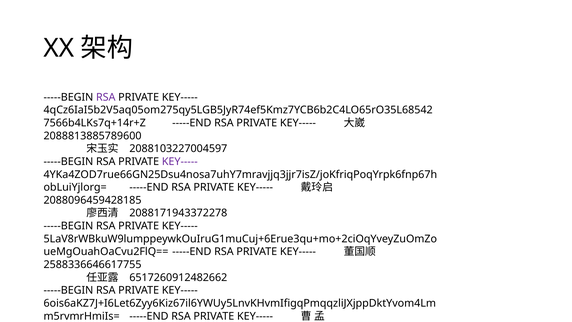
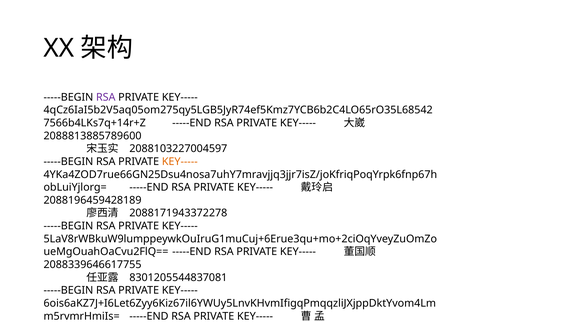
KEY----- colour: purple -> orange (180, 161)
2088096459428185: 2088096459428185 -> 2088196459428189 (93, 200)
2588336646617755: 2588336646617755 -> 2088339646617755 (93, 264)
6517260912482662: 6517260912482662 -> 8301205544837081 (178, 277)
